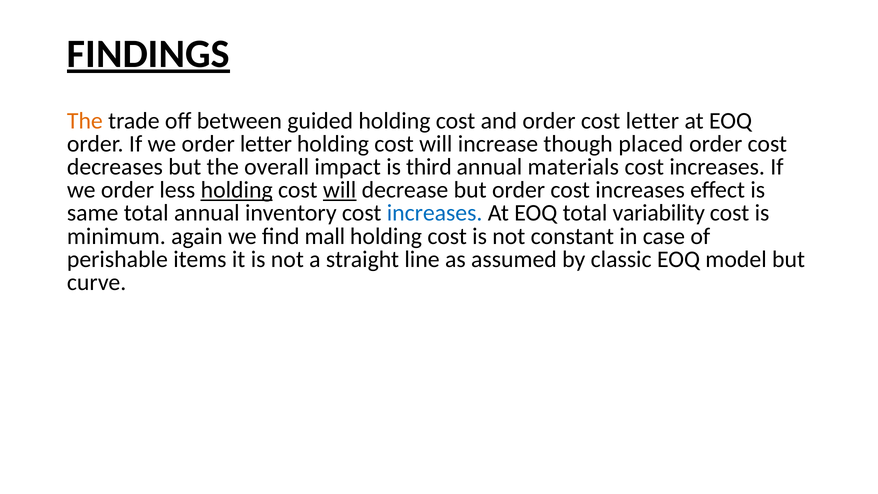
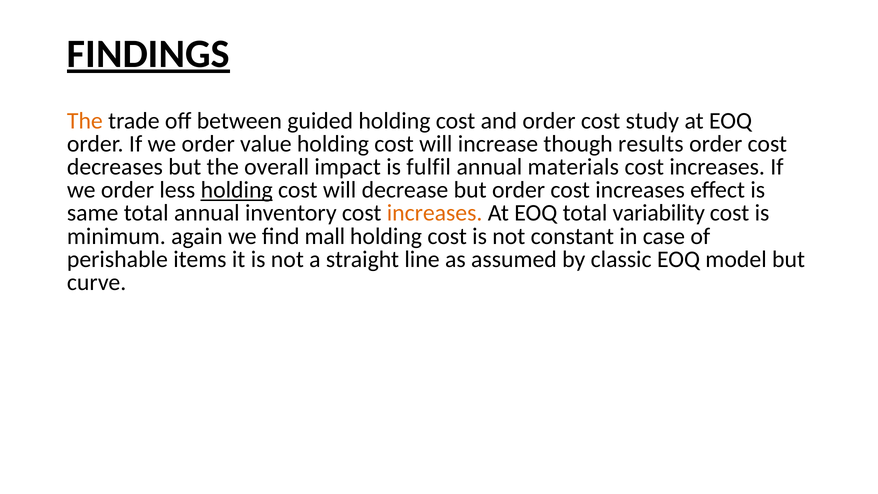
cost letter: letter -> study (652, 121)
order letter: letter -> value (266, 144)
placed: placed -> results (651, 144)
third: third -> fulfil (429, 167)
will underline: present -> none (340, 190)
increases colour: blue -> orange (435, 213)
